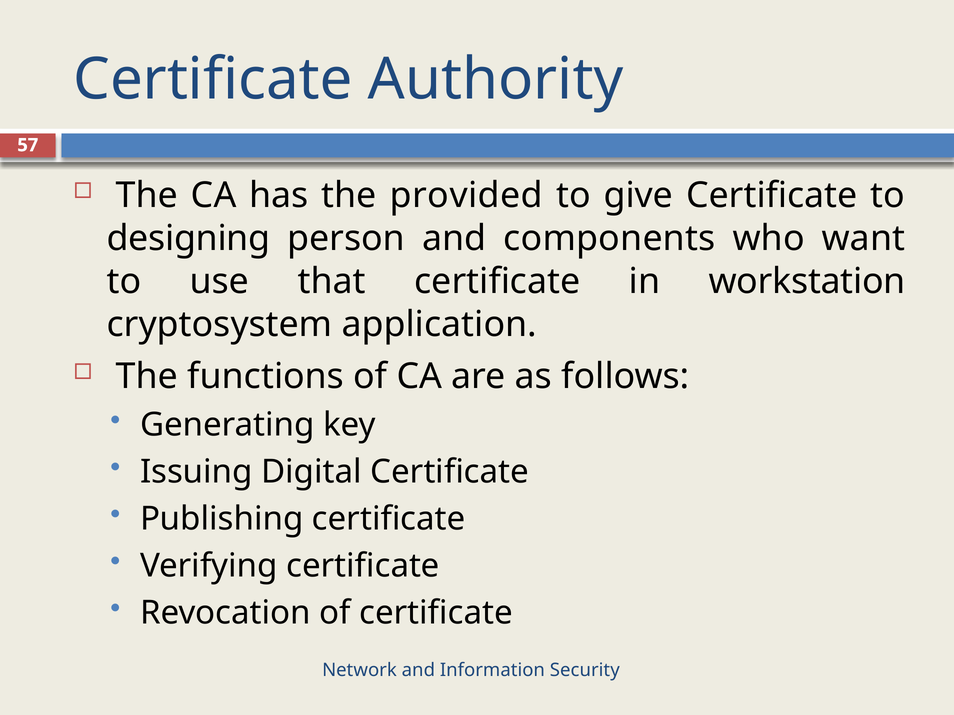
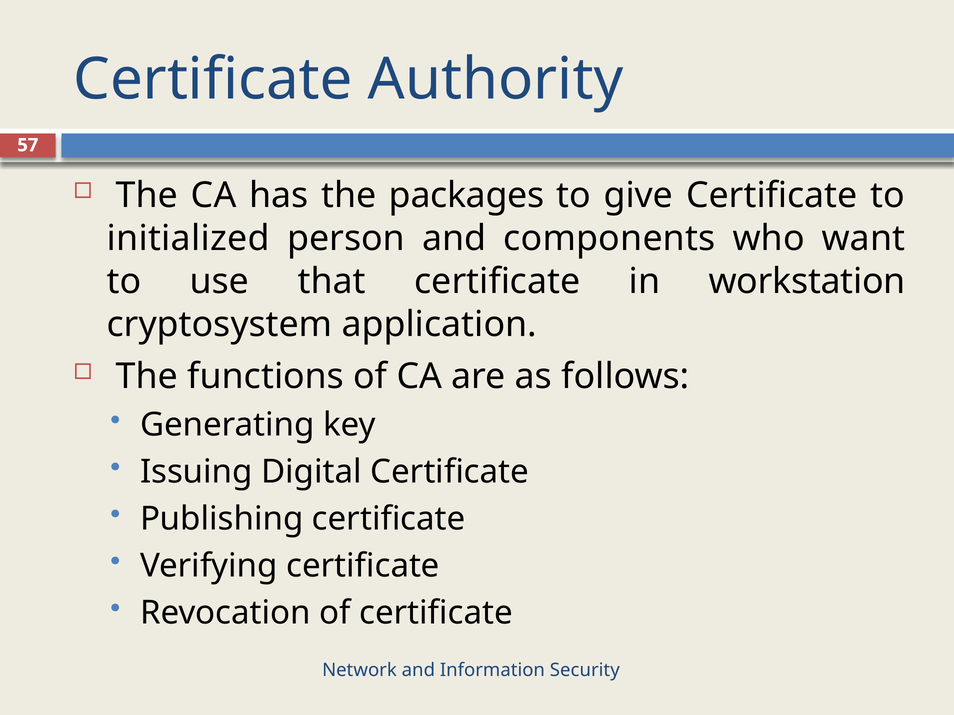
provided: provided -> packages (467, 196)
designing: designing -> initialized (188, 239)
